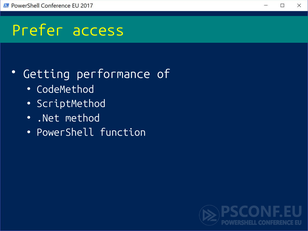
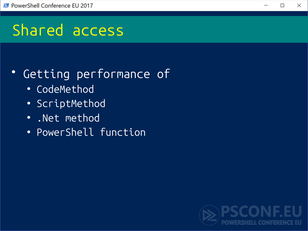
Prefer: Prefer -> Shared (38, 30)
